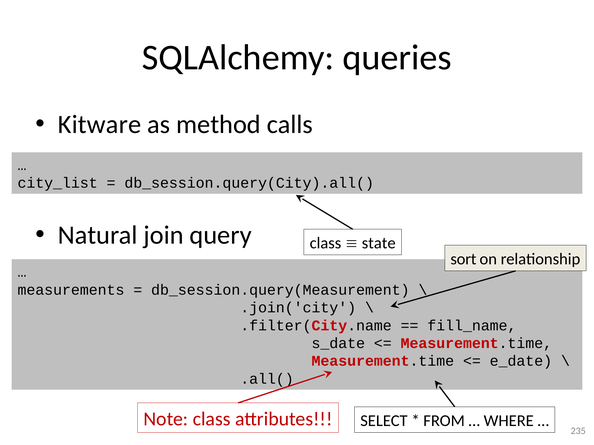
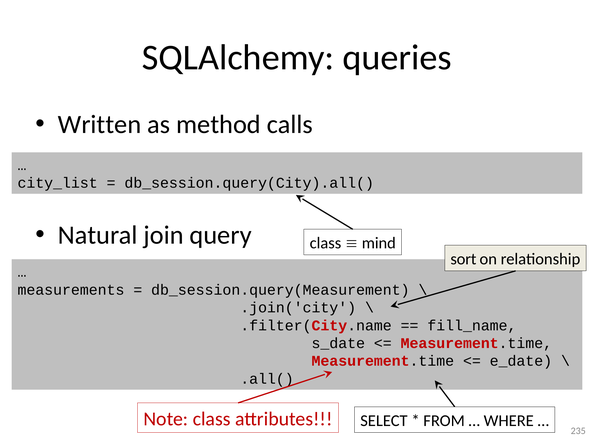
Kitware: Kitware -> Written (100, 125)
state: state -> mind (379, 243)
